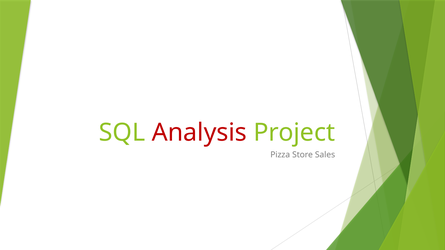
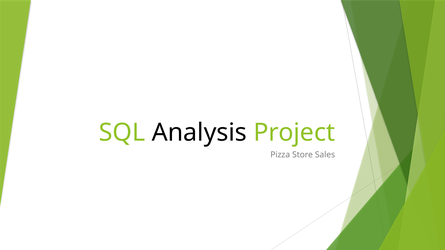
Analysis colour: red -> black (199, 133)
